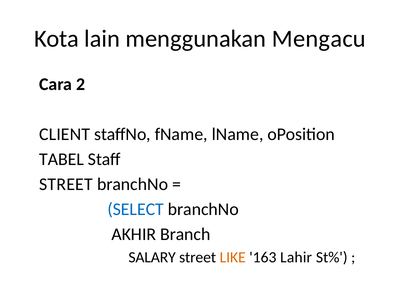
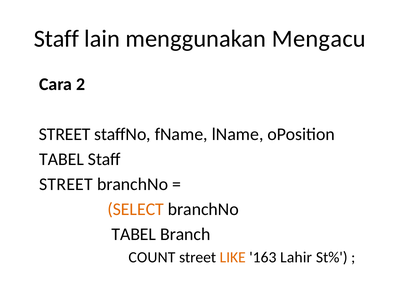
Kota: Kota -> Staff (56, 39)
CLIENT: CLIENT -> STREET (65, 134)
SELECT colour: blue -> orange (136, 209)
AKHIR: AKHIR -> TABEL (134, 234)
SALARY: SALARY -> COUNT (152, 257)
